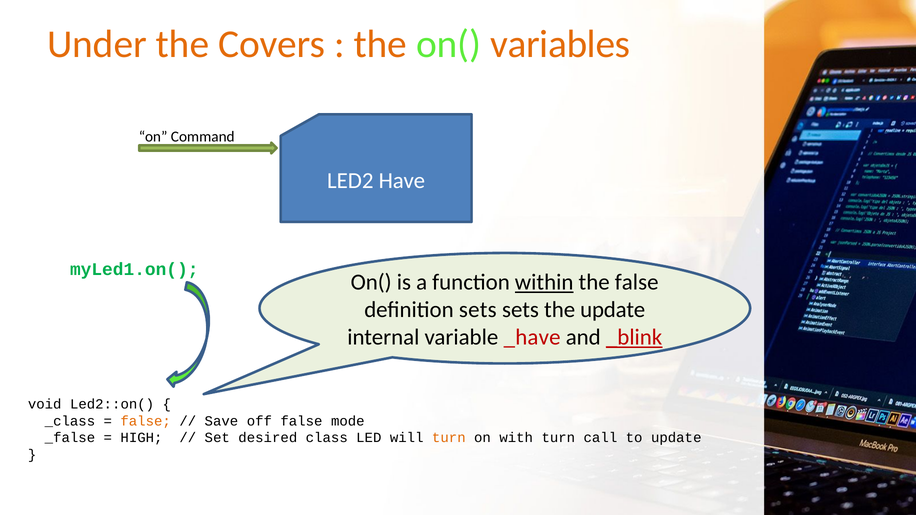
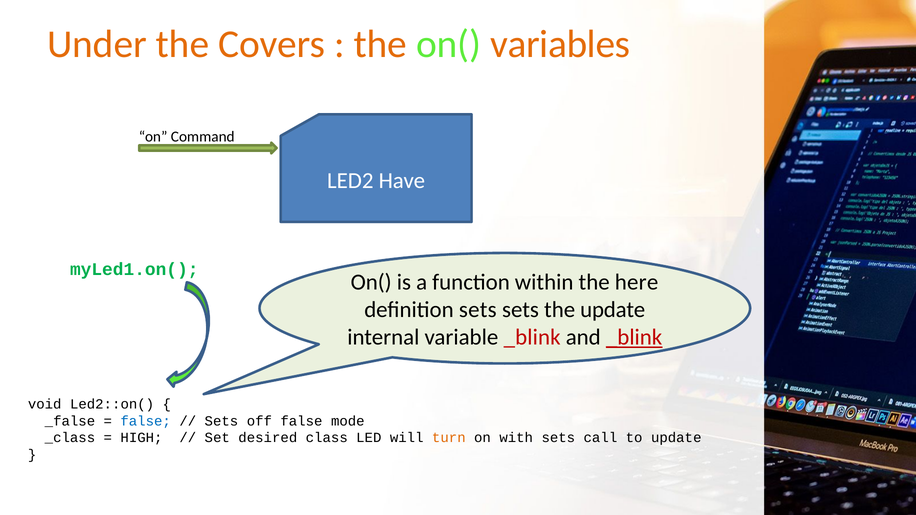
within underline: present -> none (544, 282)
the false: false -> here (637, 282)
variable _have: _have -> _blink (532, 337)
_class: _class -> _false (70, 421)
false colour: orange -> blue (146, 421)
Save: Save -> Sets (221, 421)
_false: _false -> _class (70, 438)
with turn: turn -> sets (558, 438)
